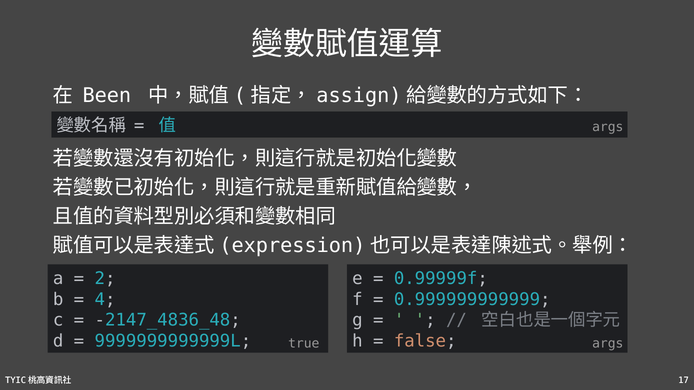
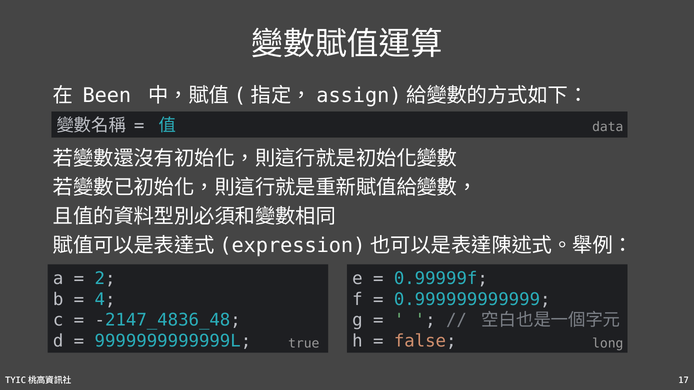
args: args -> data (608, 127)
false args: args -> long (608, 344)
